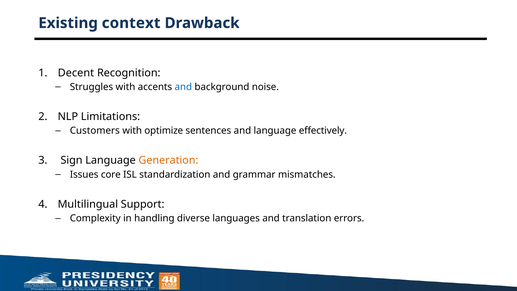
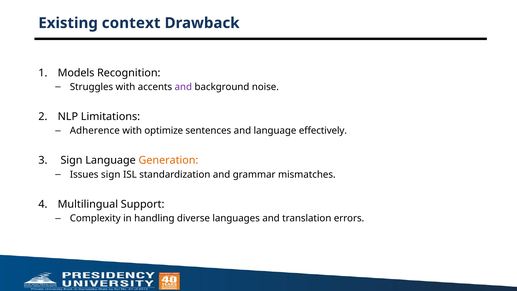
Decent: Decent -> Models (76, 73)
and colour: blue -> purple (183, 87)
Customers: Customers -> Adherence (95, 131)
Issues core: core -> sign (111, 174)
